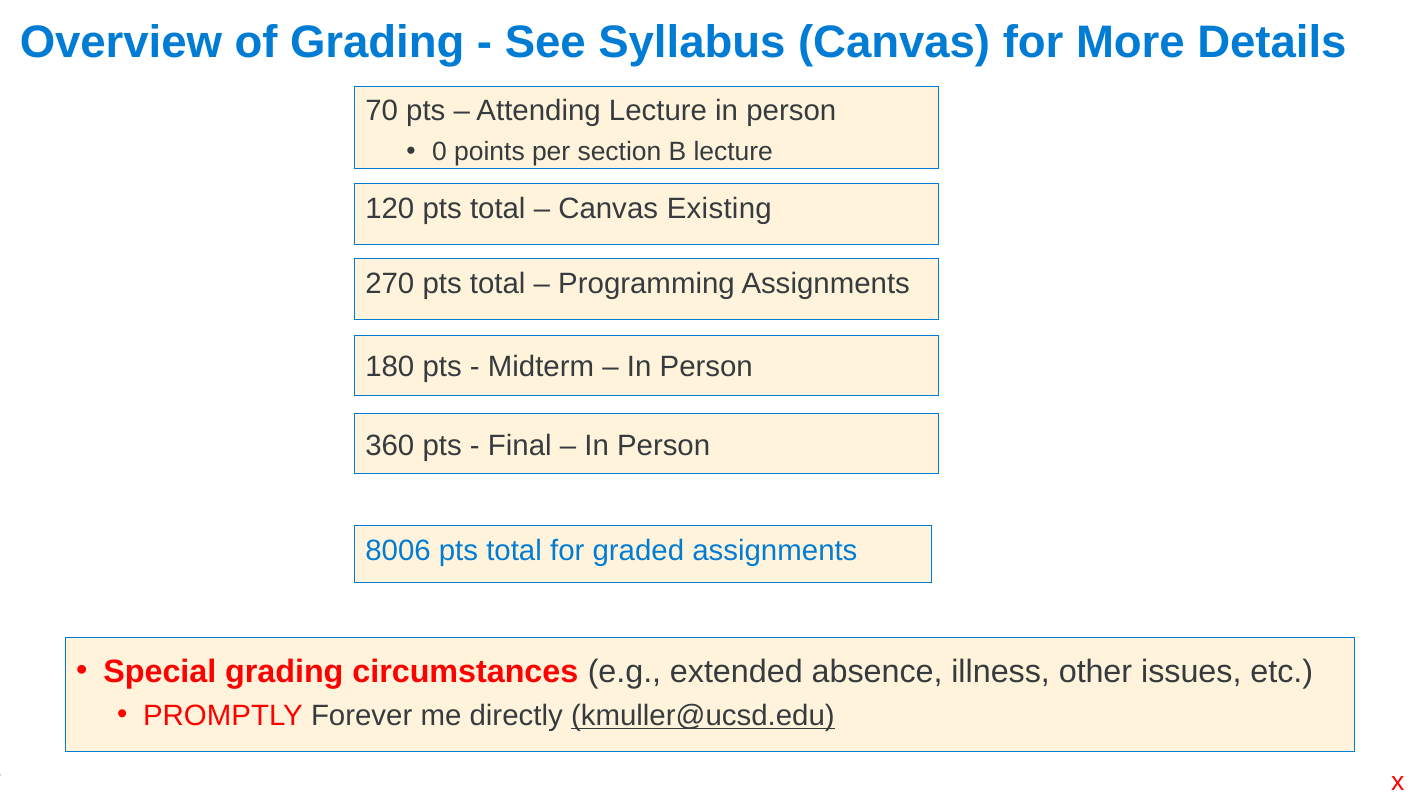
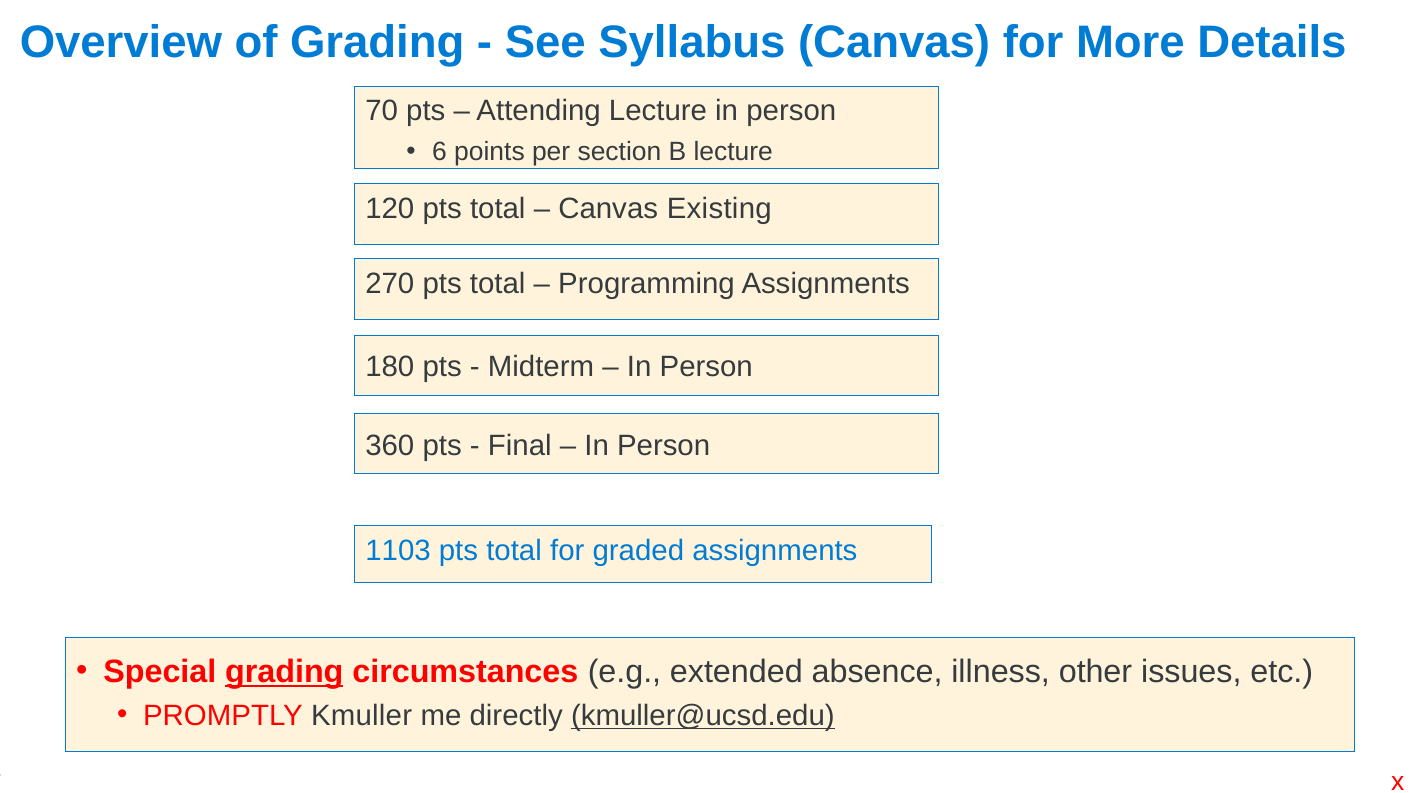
0: 0 -> 6 (440, 152)
8006: 8006 -> 1103 (398, 551)
grading underline: none -> present (284, 672)
Forever: Forever -> Kmuller (362, 716)
